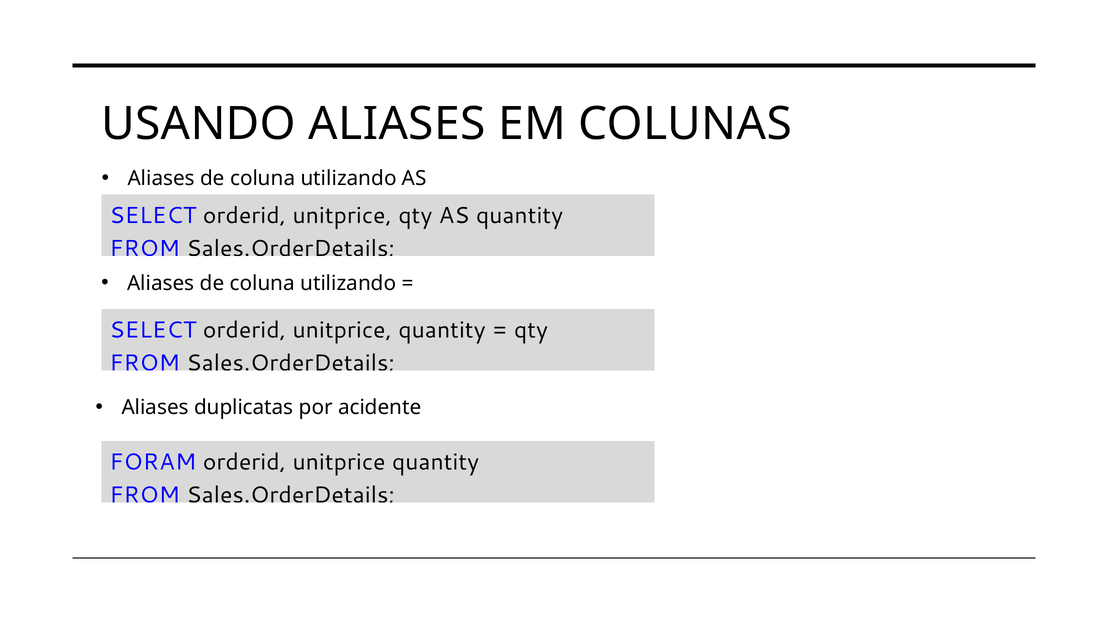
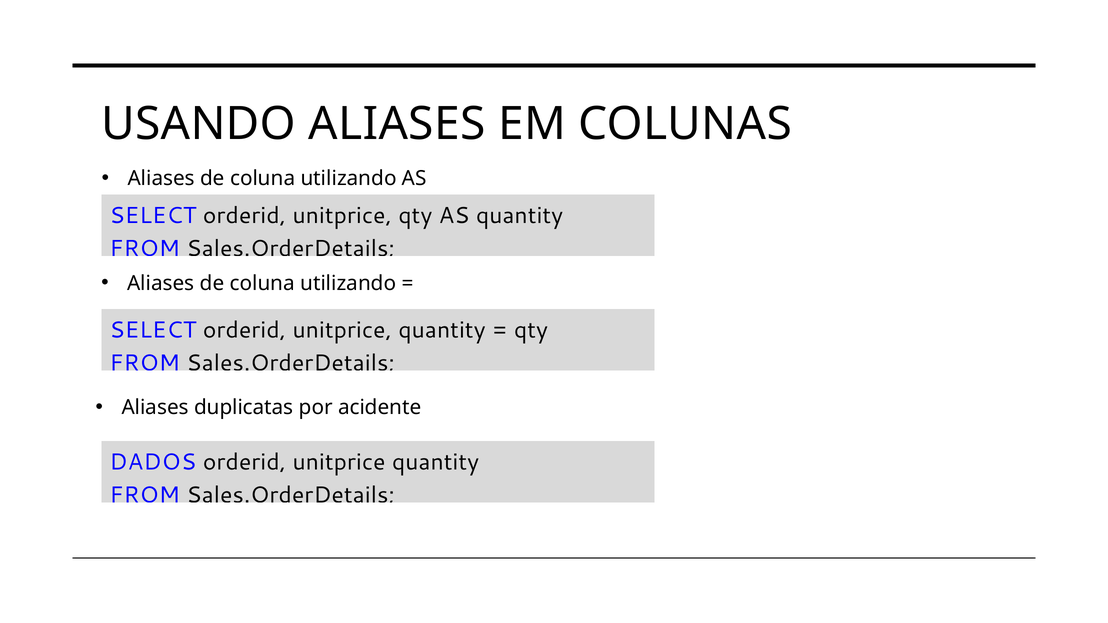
FORAM: FORAM -> DADOS (153, 462)
